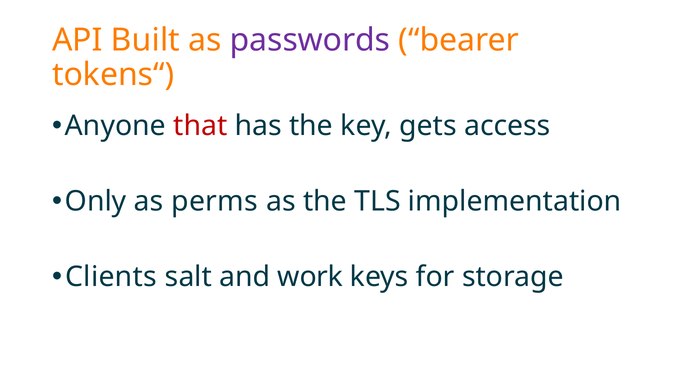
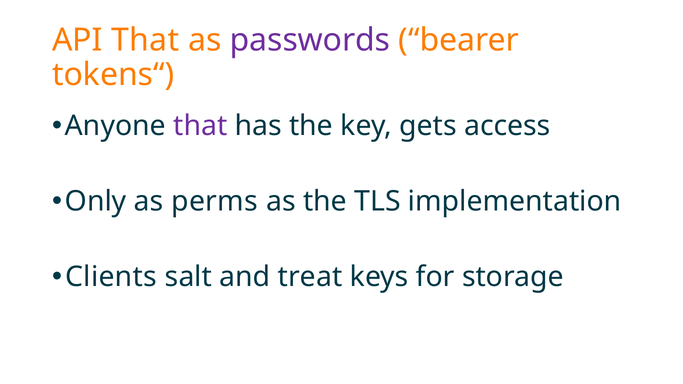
API Built: Built -> That (145, 40)
that colour: red -> purple (200, 126)
work: work -> treat (310, 277)
